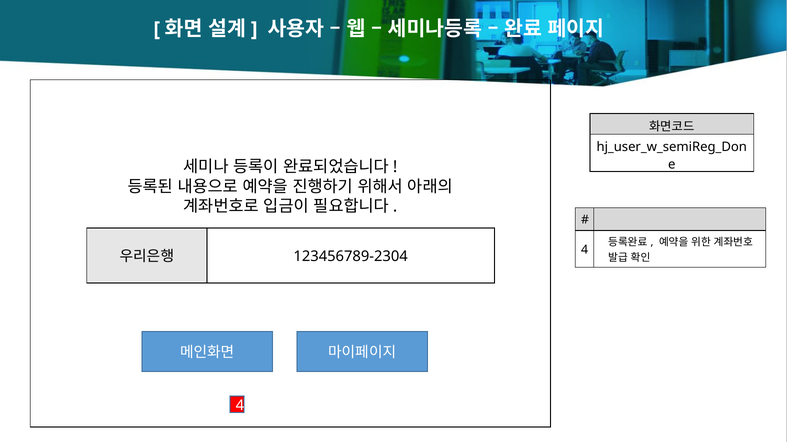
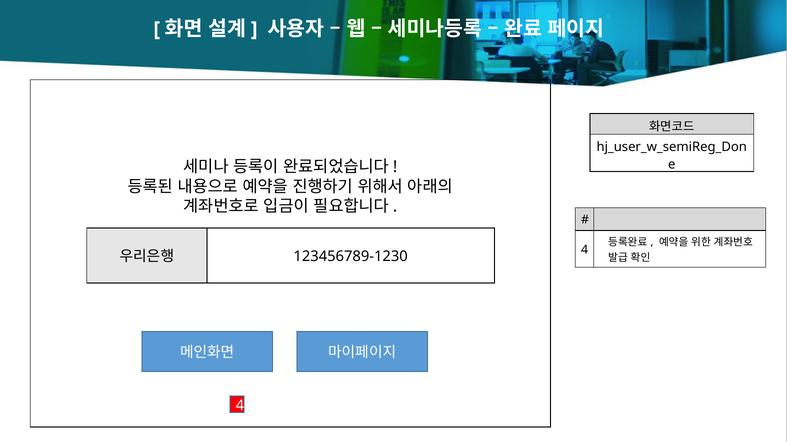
123456789-2304: 123456789-2304 -> 123456789-1230 (351, 257)
